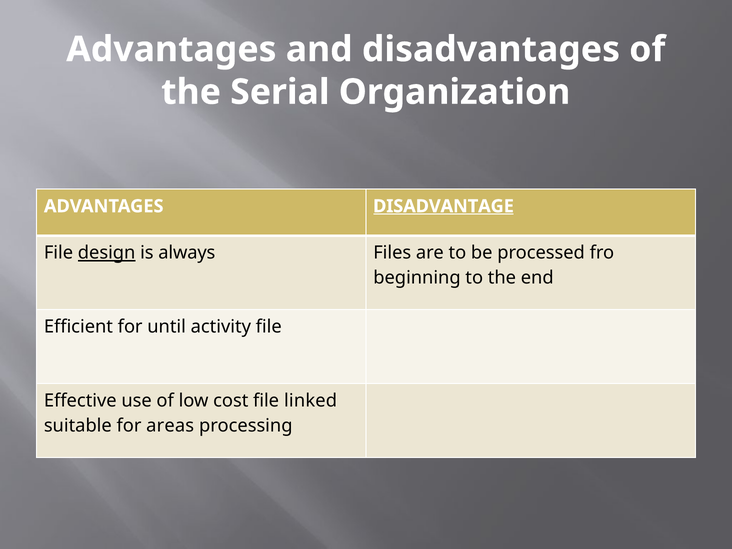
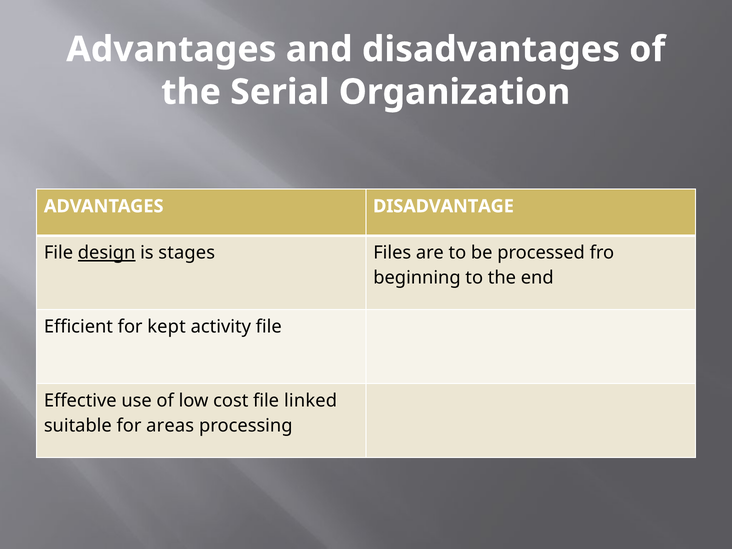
DISADVANTAGE underline: present -> none (443, 206)
always: always -> stages (187, 253)
until: until -> kept (167, 327)
